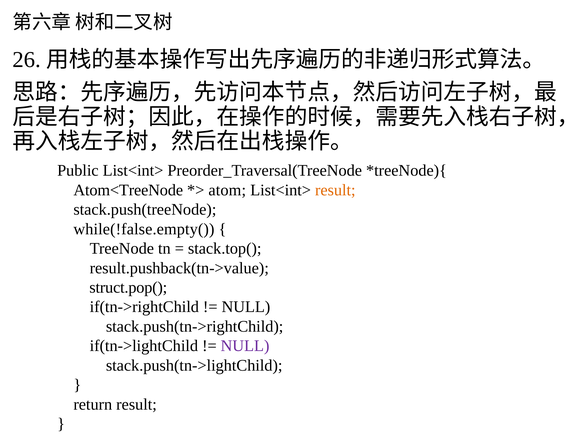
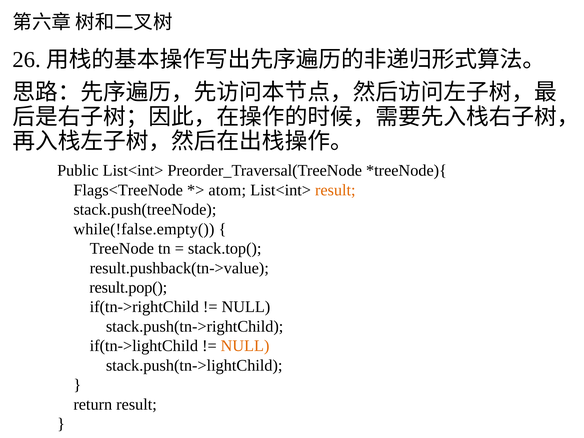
Atom<TreeNode: Atom<TreeNode -> Flags<TreeNode (128, 190)
struct.pop(: struct.pop( -> result.pop( (128, 287)
NULL colour: purple -> orange (245, 346)
